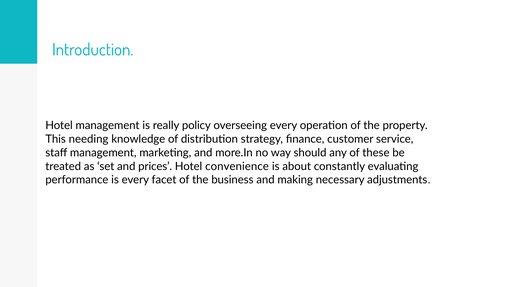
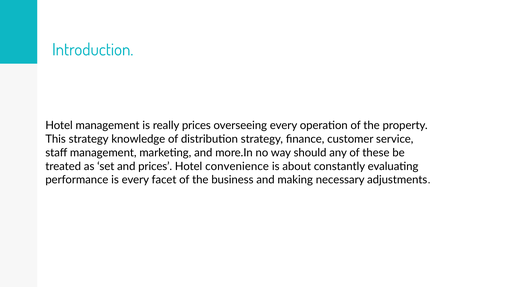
really policy: policy -> prices (196, 125)
This needing: needing -> strategy (89, 139)
